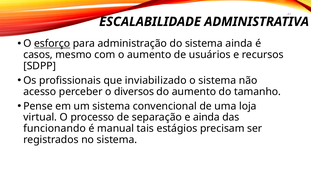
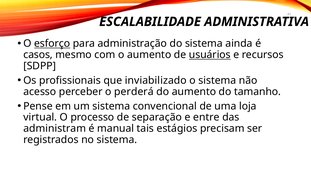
usuários underline: none -> present (210, 55)
diversos: diversos -> perderá (134, 92)
e ainda: ainda -> entre (206, 117)
funcionando: funcionando -> administram (55, 128)
